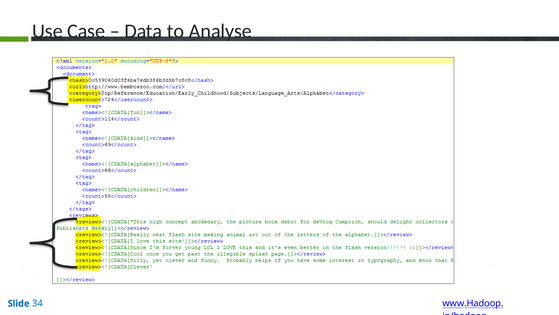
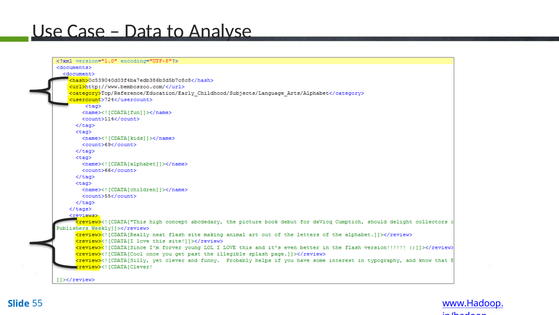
34: 34 -> 55 (37, 303)
